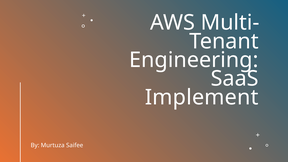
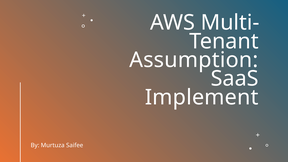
Engineering: Engineering -> Assumption (194, 60)
